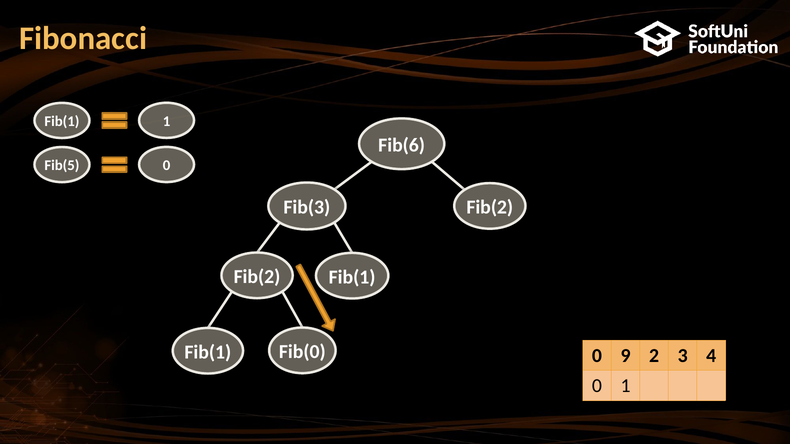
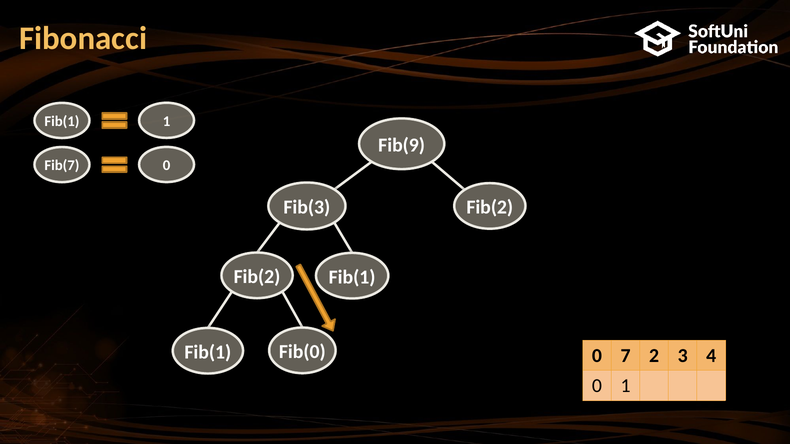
Fib(6: Fib(6 -> Fib(9 (402, 145)
Fib(5: Fib(5 -> Fib(7 (62, 166)
9: 9 -> 7 (626, 356)
